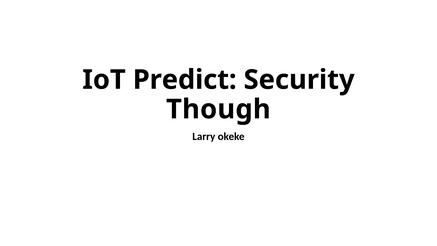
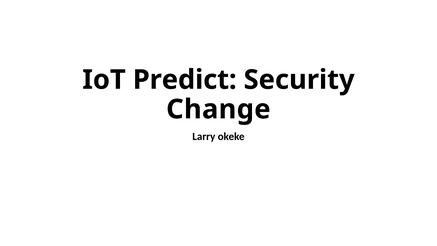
Though: Though -> Change (218, 109)
